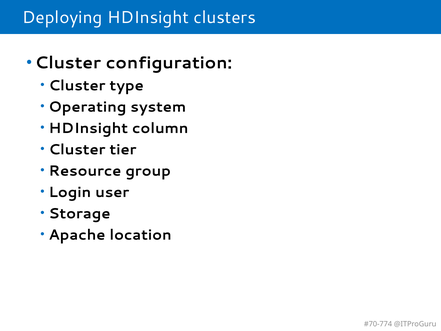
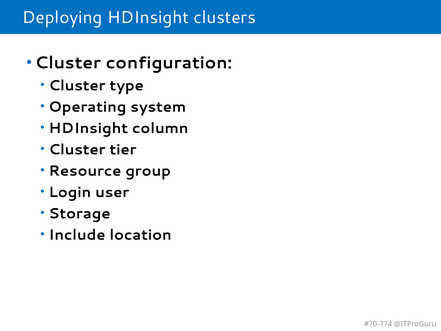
Apache: Apache -> Include (77, 235)
